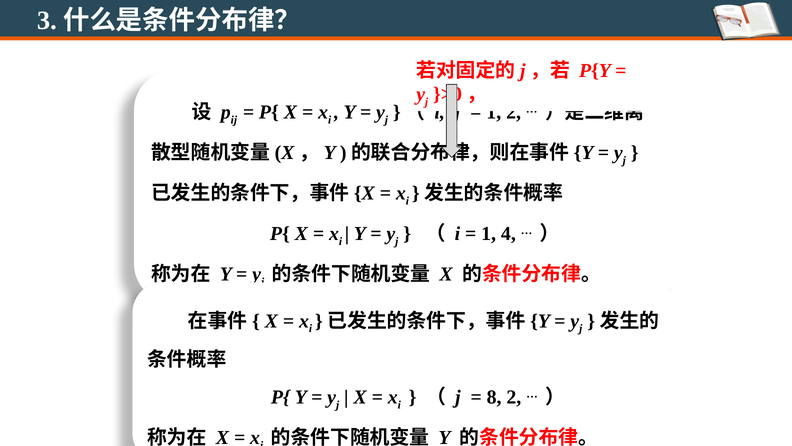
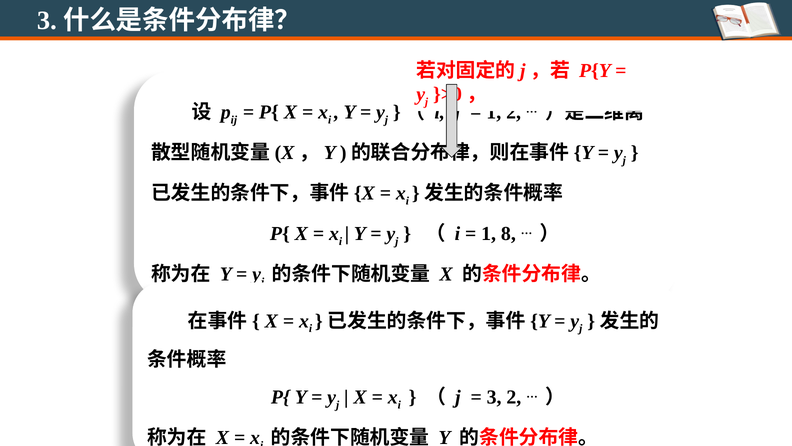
4: 4 -> 8 (508, 234)
8: 8 -> 3 (494, 397)
